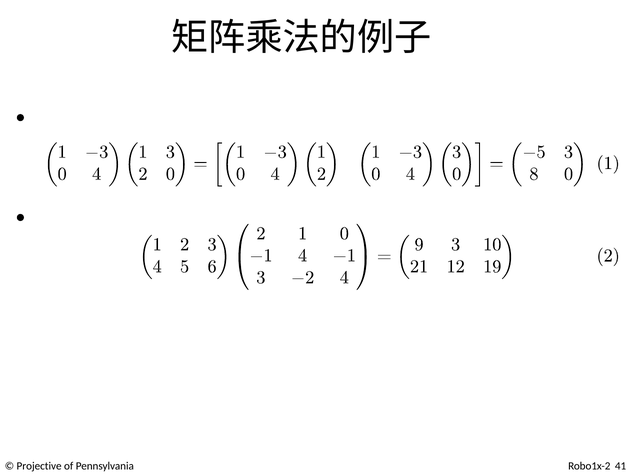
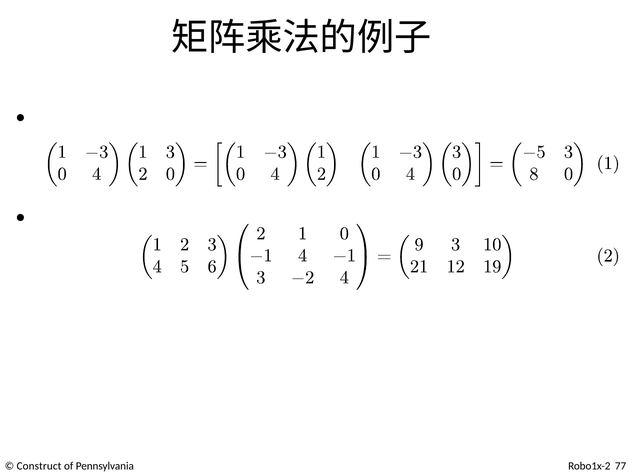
Projective: Projective -> Construct (39, 466)
41: 41 -> 77 (621, 465)
